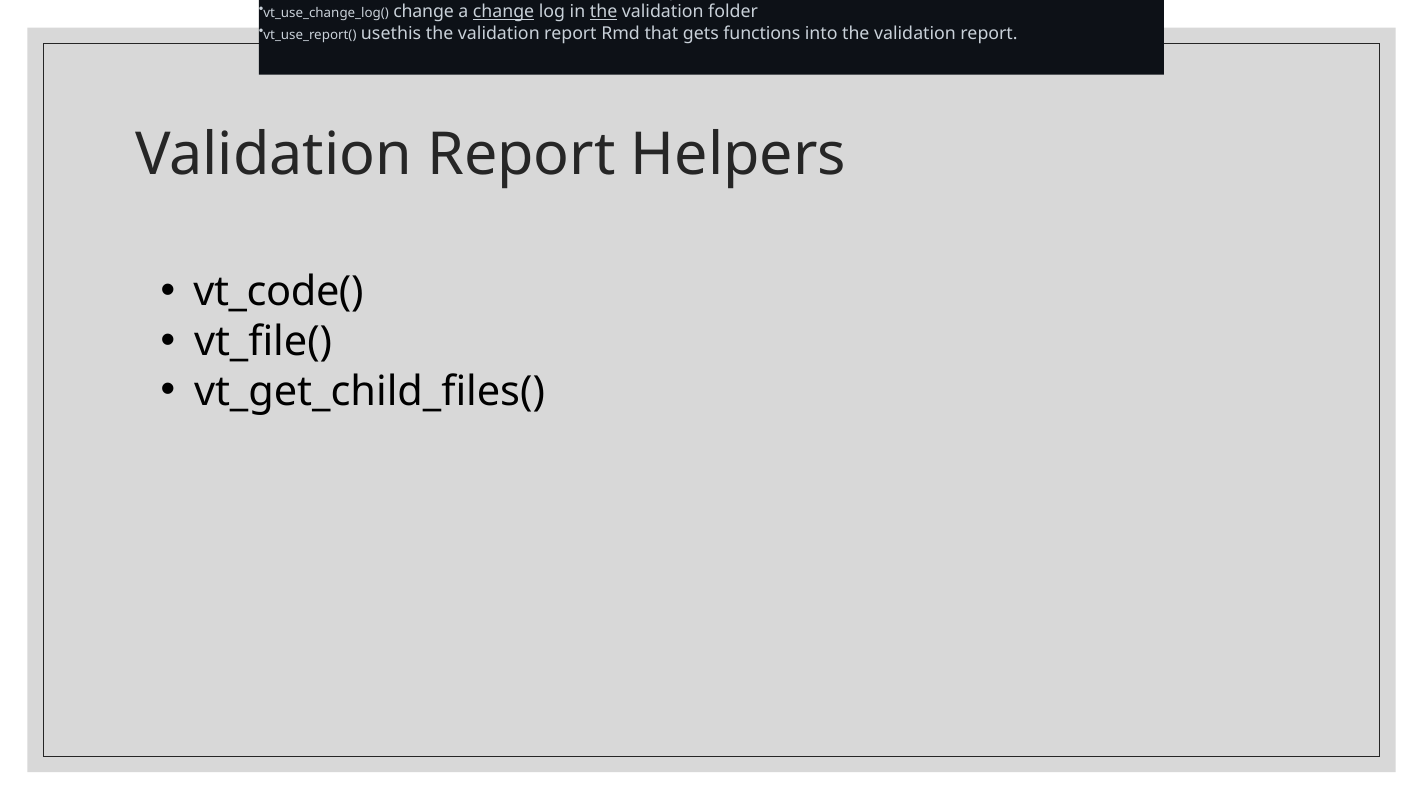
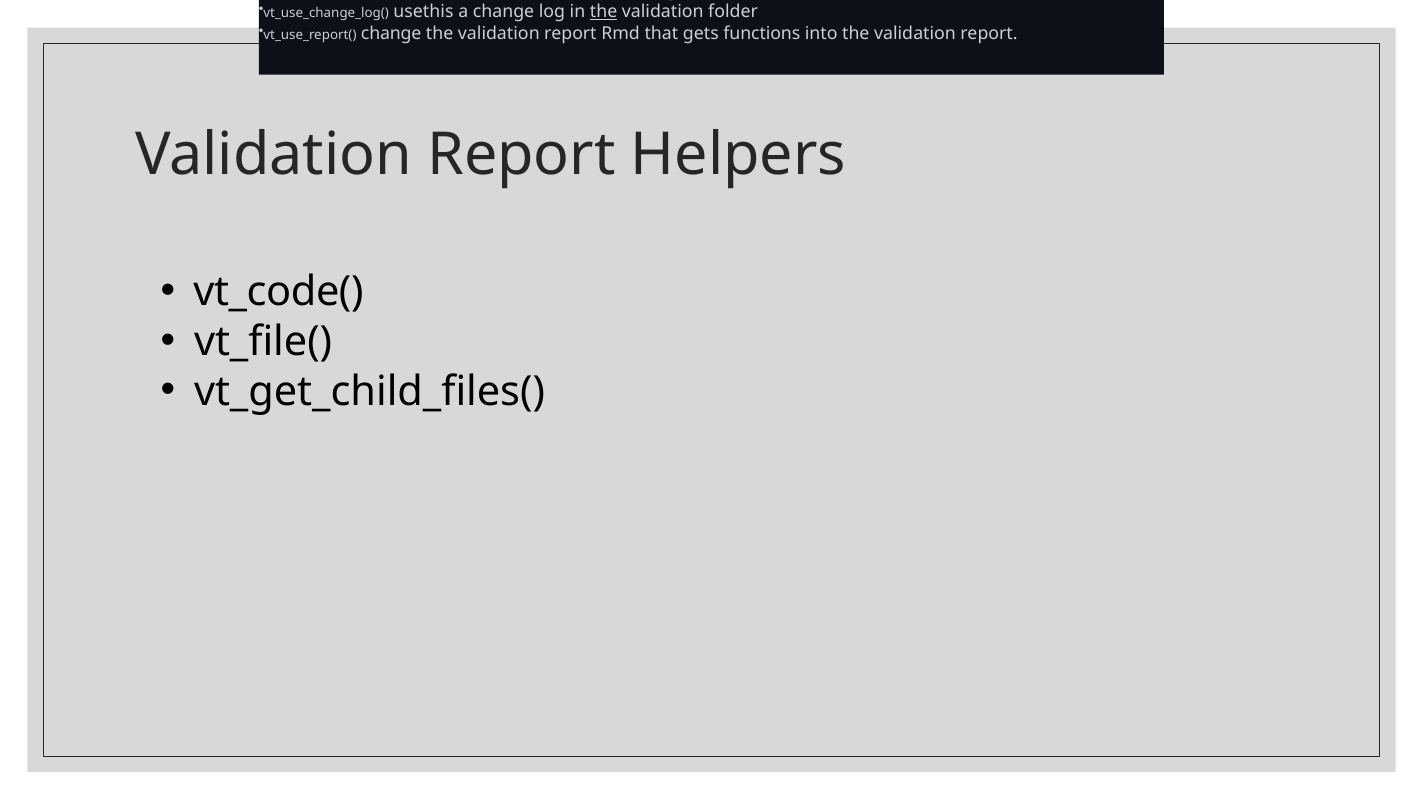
vt_use_change_log( change: change -> usethis (423, 12)
change underline: present -> none (504, 12)
vt_use_report( usethis: usethis -> change (391, 33)
